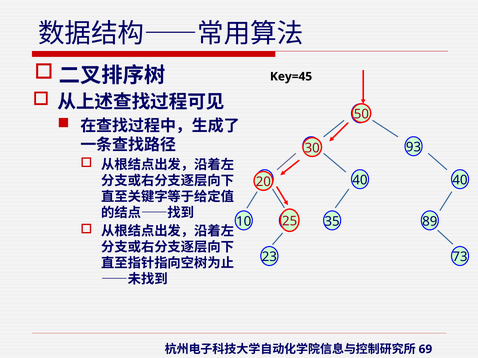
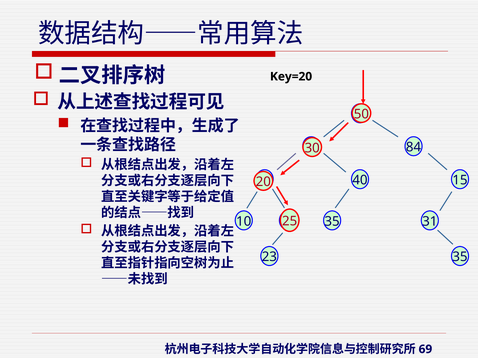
Key=45: Key=45 -> Key=20 (291, 77)
93: 93 -> 84 (413, 147)
40: 40 -> 15 (460, 180)
89: 89 -> 31 (430, 222)
23 73: 73 -> 35 (460, 257)
